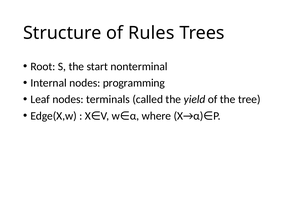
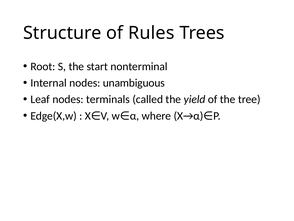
programming: programming -> unambiguous (134, 83)
